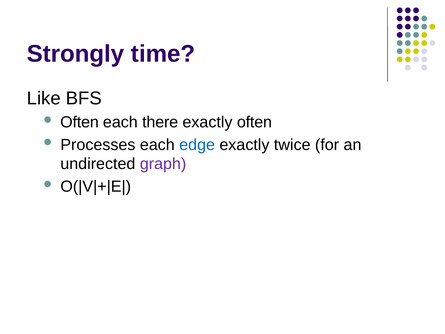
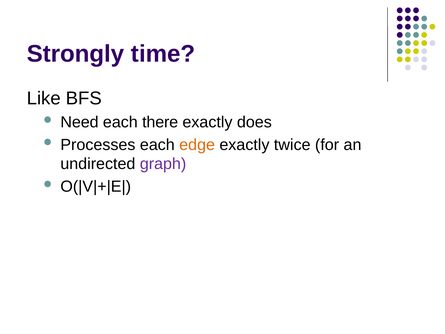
Often: Often -> Need (79, 122)
exactly often: often -> does (254, 122)
edge colour: blue -> orange (197, 145)
